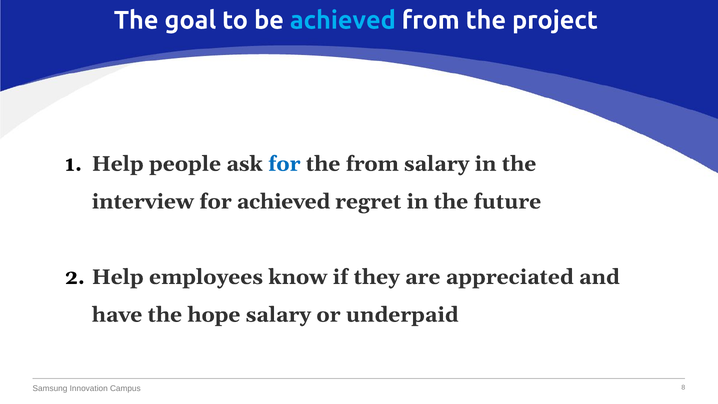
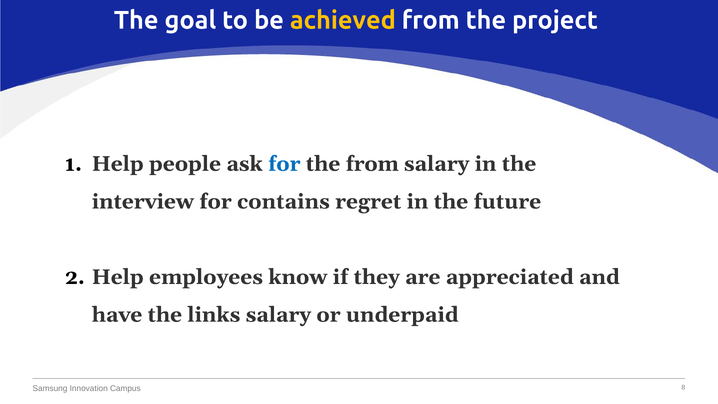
achieved colour: light blue -> yellow (343, 20)
for achieved: achieved -> contains (283, 202)
hope: hope -> links (214, 315)
